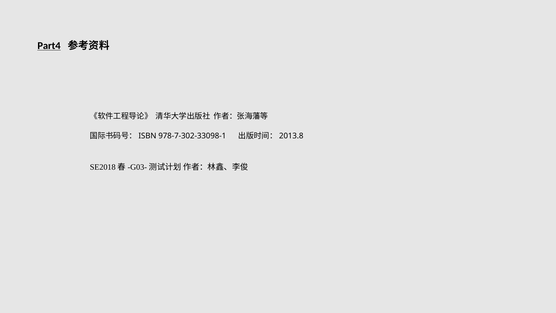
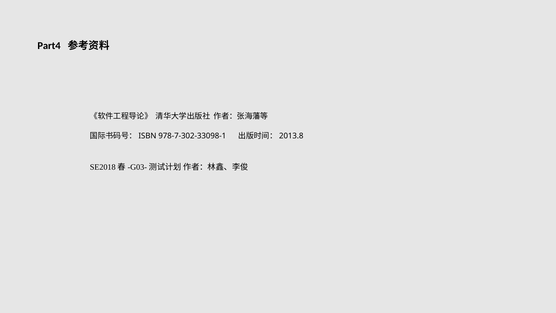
Part4 underline: present -> none (49, 46)
